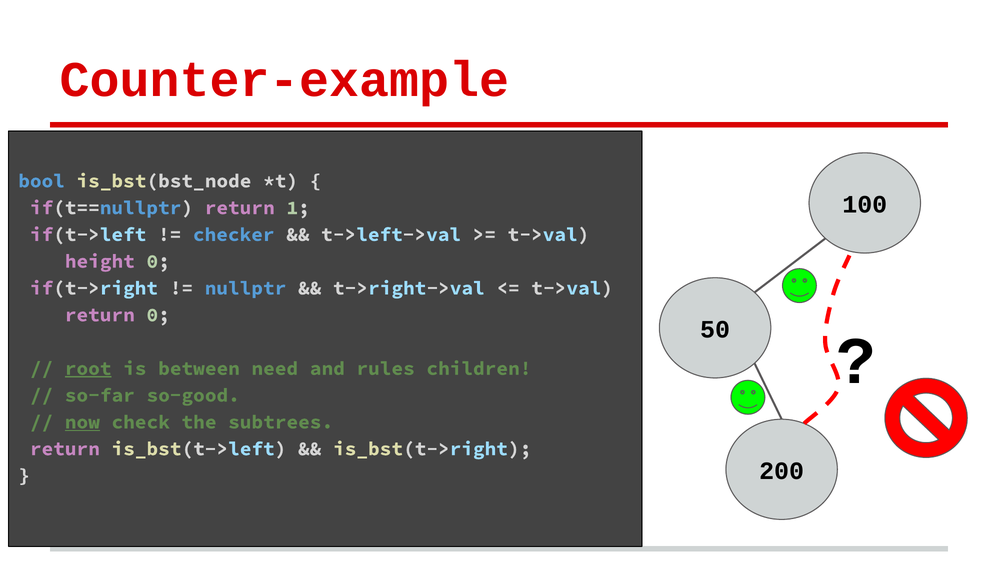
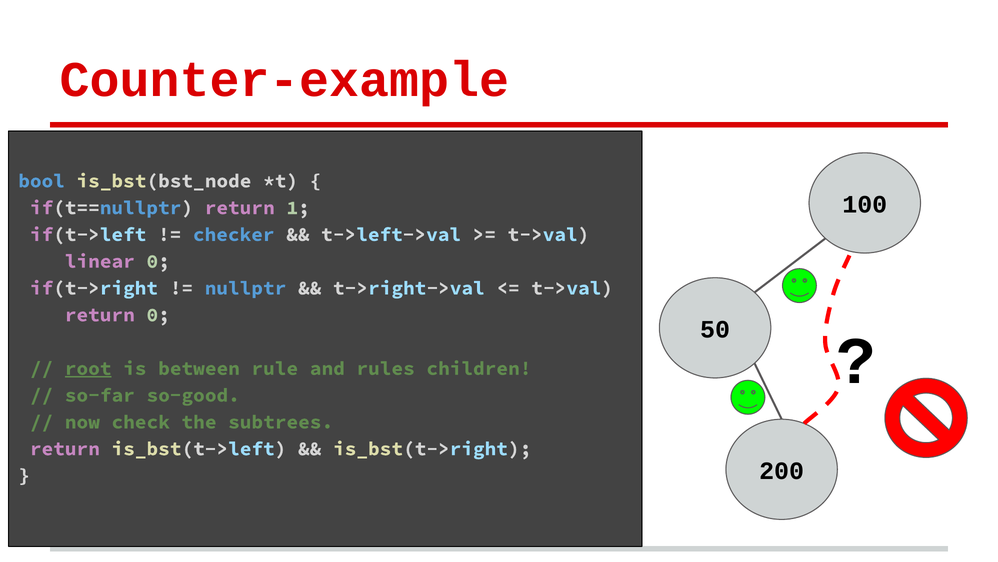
height: height -> linear (100, 261)
need: need -> rule (275, 368)
now underline: present -> none (82, 422)
